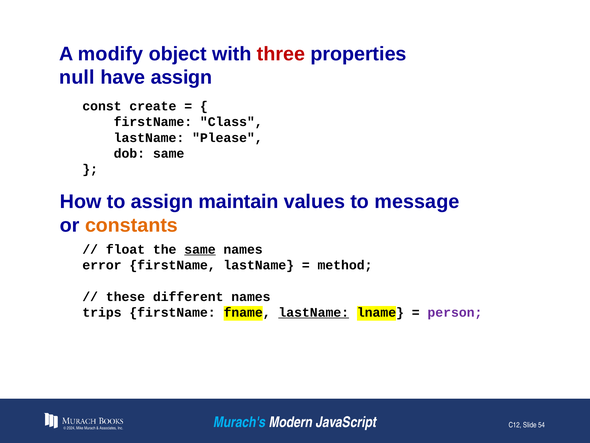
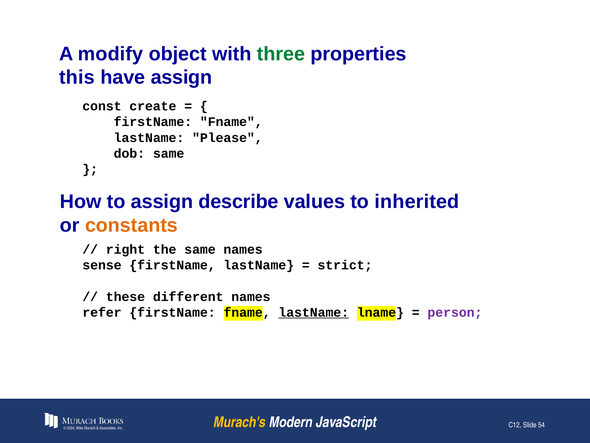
three colour: red -> green (281, 54)
null: null -> this (77, 77)
Class: Class -> Fname (231, 122)
maintain: maintain -> describe (239, 201)
message: message -> inherited (417, 201)
float: float -> right (125, 249)
same underline: present -> none (200, 249)
error: error -> sense (102, 265)
method: method -> strict (345, 265)
trips: trips -> refer (102, 312)
Murach's colour: light blue -> yellow (240, 422)
